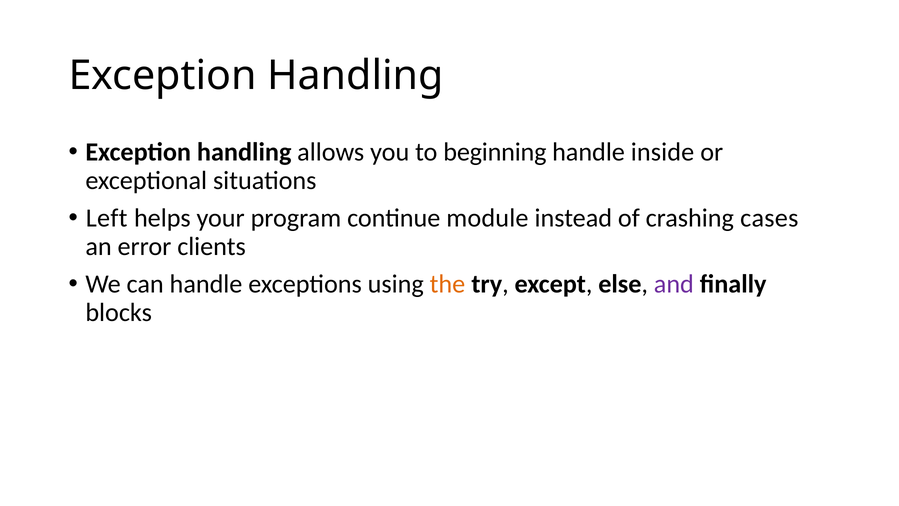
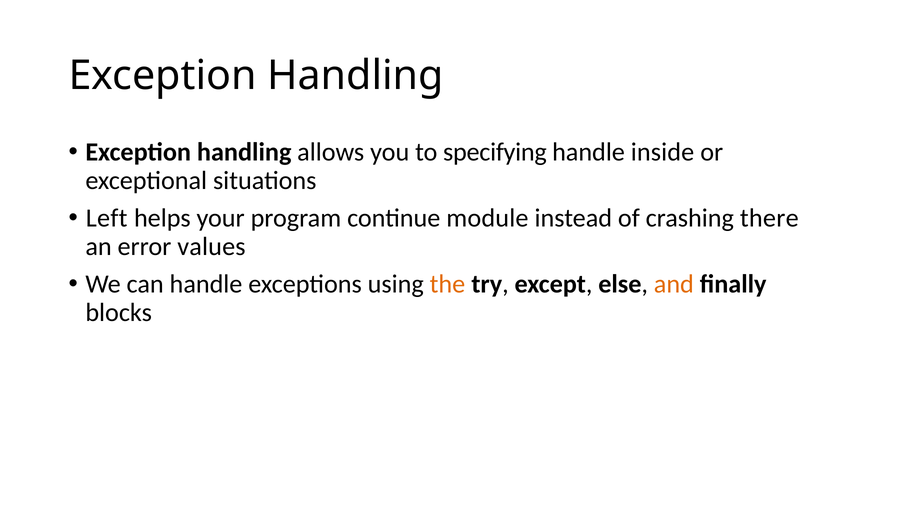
beginning: beginning -> specifying (495, 152)
cases: cases -> there (769, 218)
clients: clients -> values (211, 246)
and colour: purple -> orange (674, 284)
